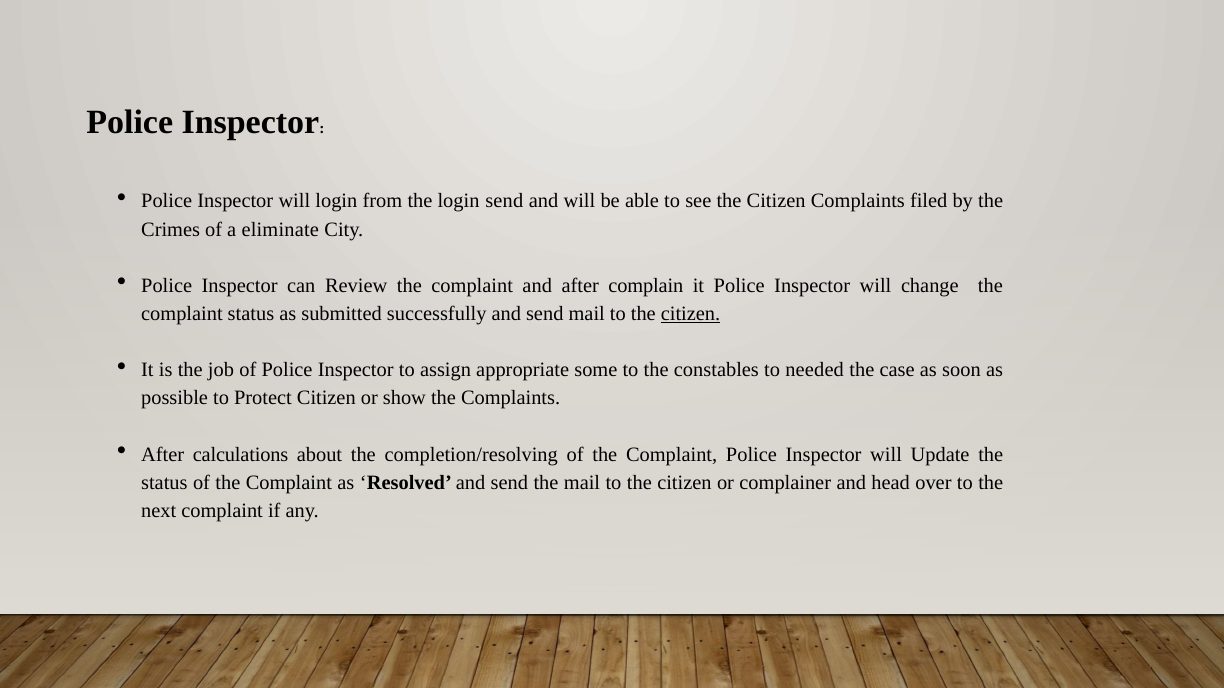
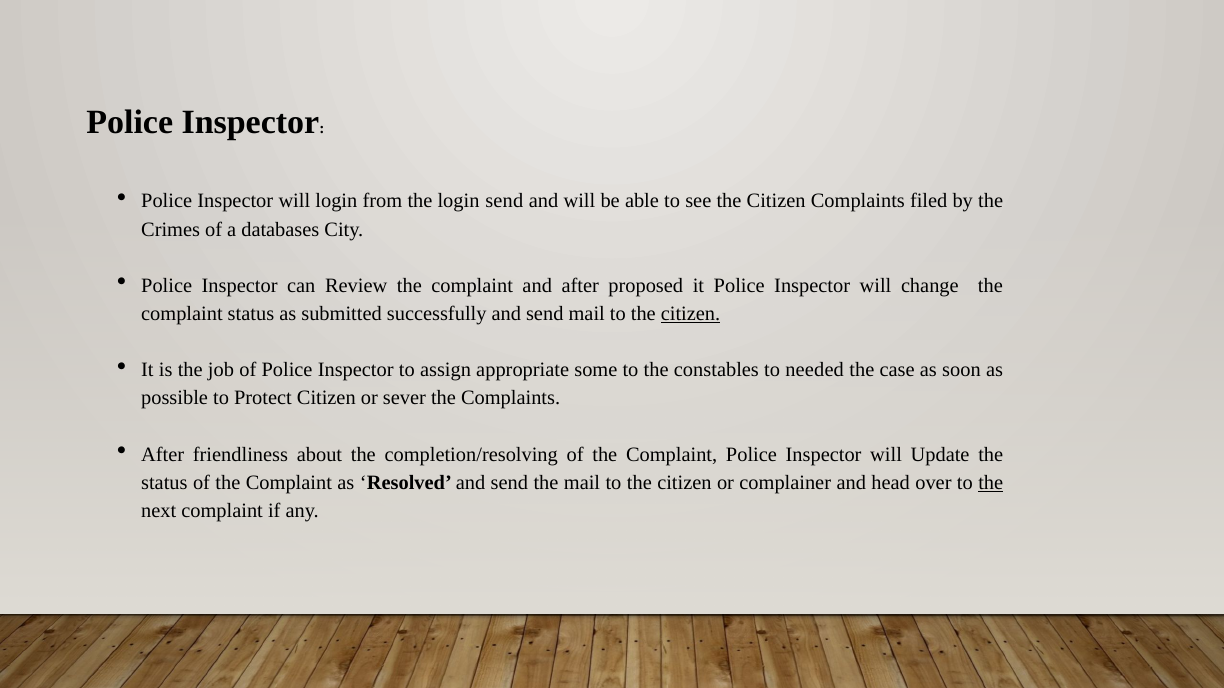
eliminate: eliminate -> databases (280, 230)
complain: complain -> proposed (646, 286)
show: show -> sever (404, 398)
calculations: calculations -> friendliness (240, 455)
the underline: none -> present (991, 483)
